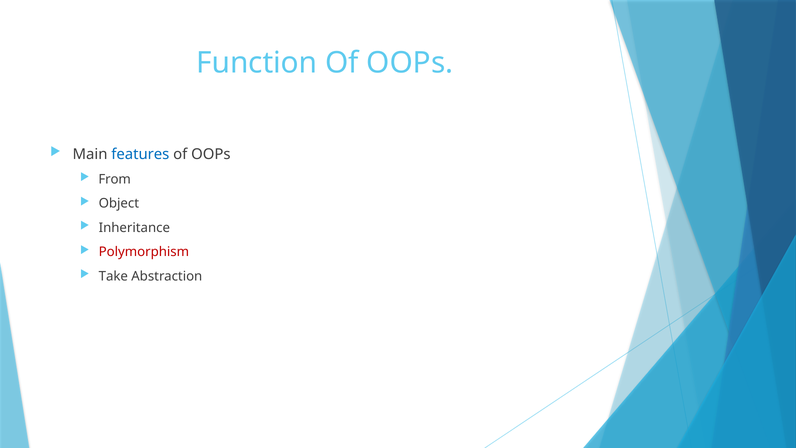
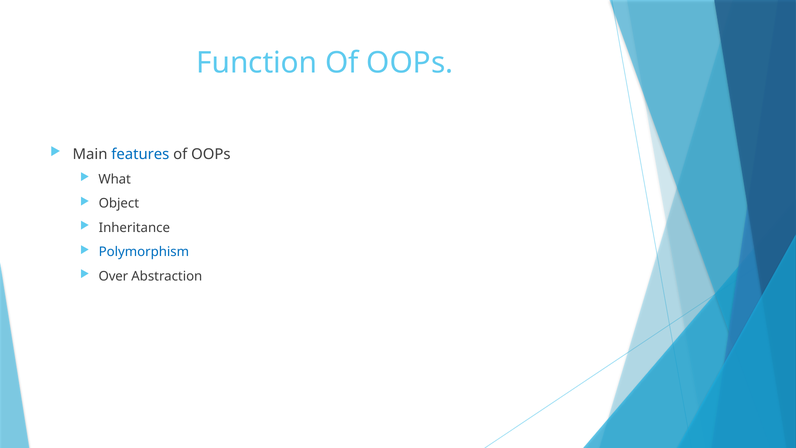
From: From -> What (115, 179)
Polymorphism colour: red -> blue (144, 252)
Take: Take -> Over (113, 276)
